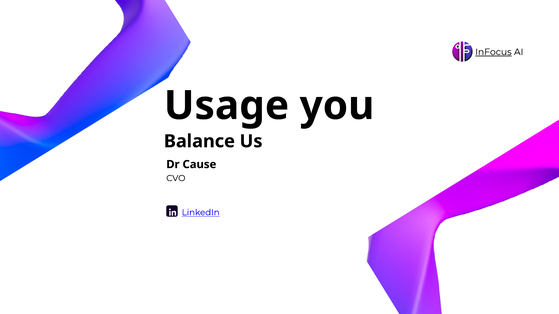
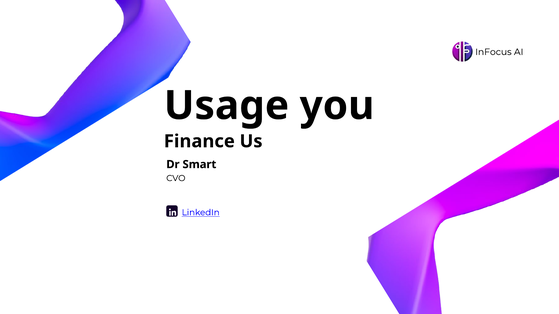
InFocus underline: present -> none (493, 52)
Balance: Balance -> Finance (199, 141)
Cause: Cause -> Smart (199, 165)
